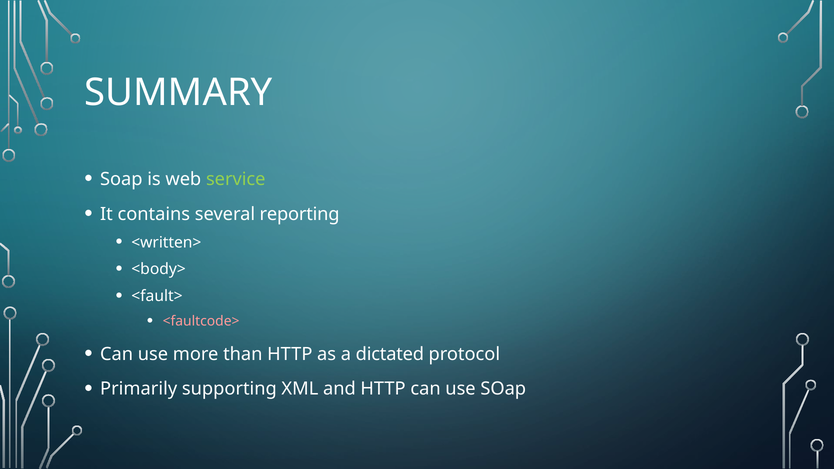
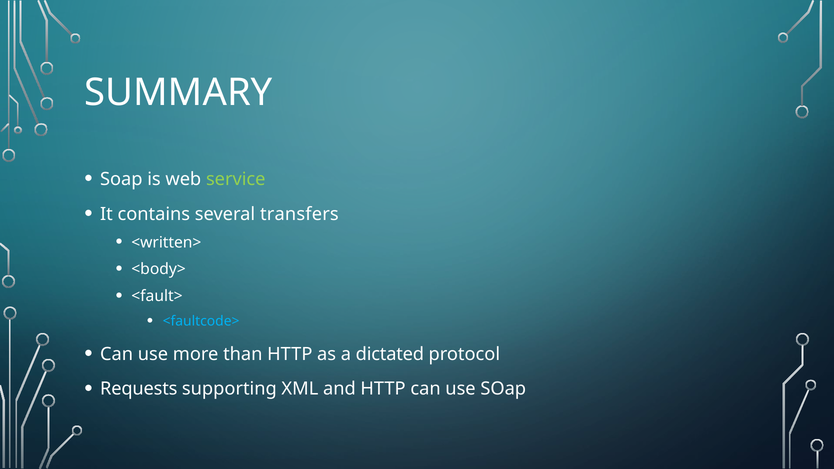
reporting: reporting -> transfers (299, 214)
<faultcode> colour: pink -> light blue (201, 321)
Primarily: Primarily -> Requests (139, 389)
